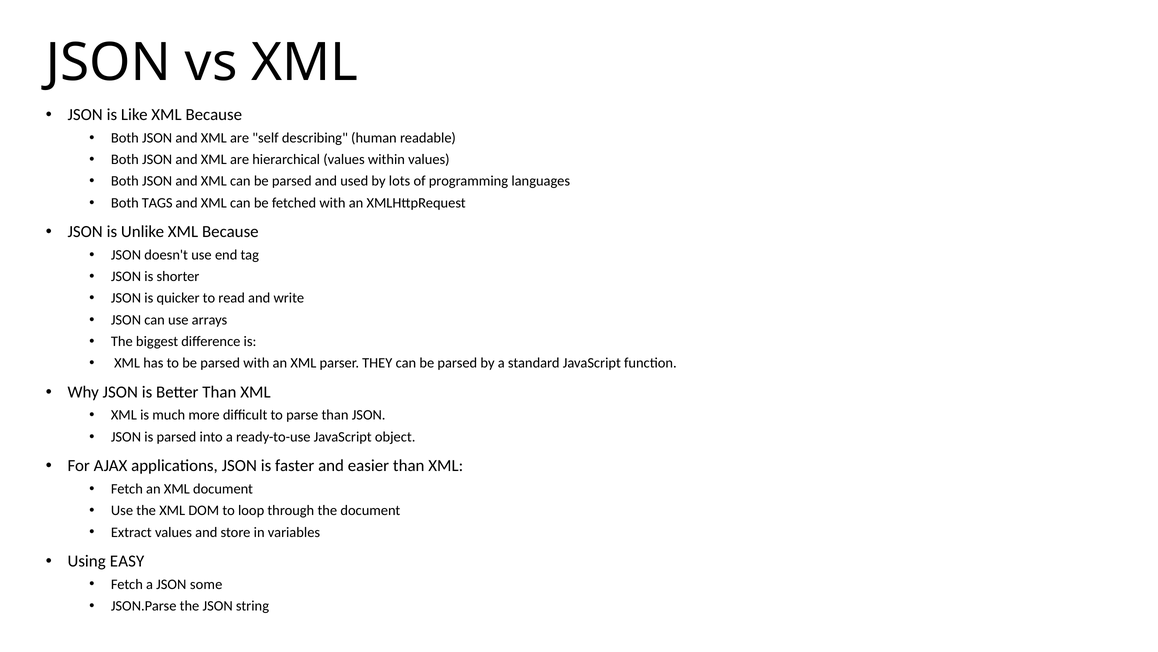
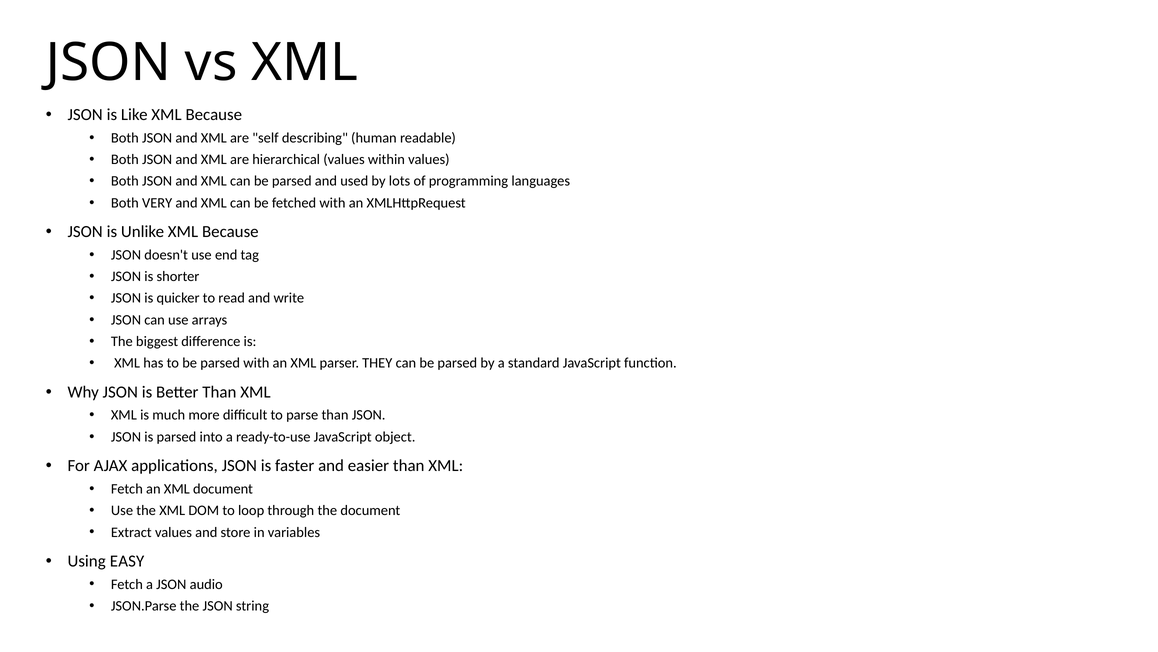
TAGS: TAGS -> VERY (157, 203)
some: some -> audio (206, 584)
